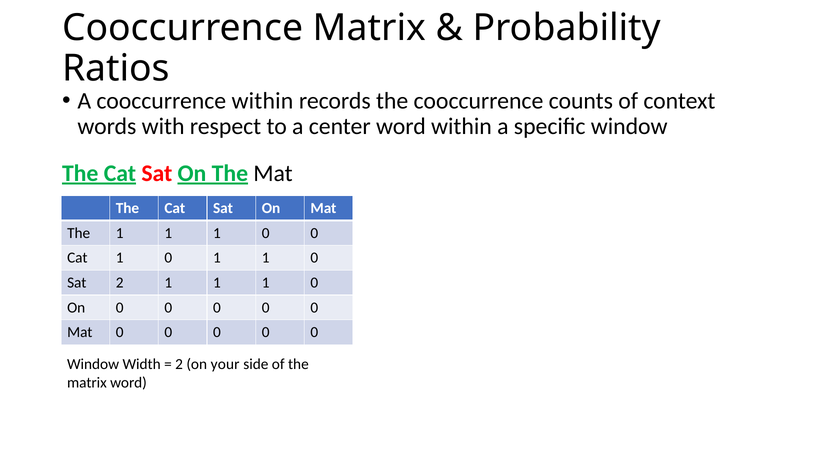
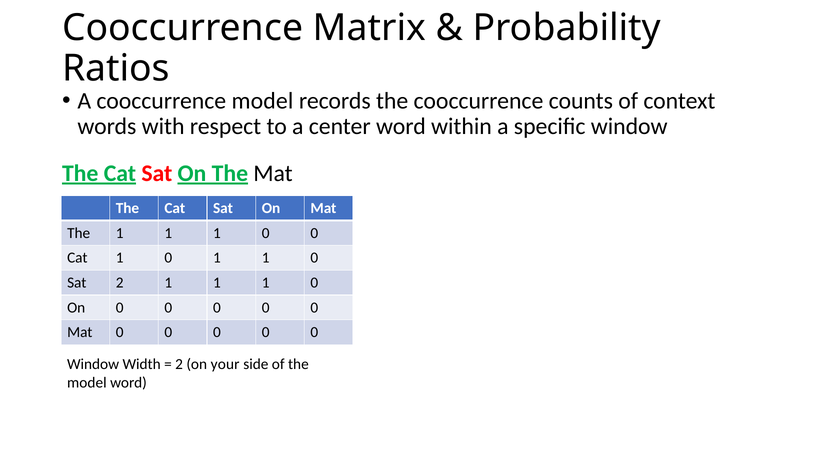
cooccurrence within: within -> model (262, 101)
matrix: matrix -> model (87, 382)
